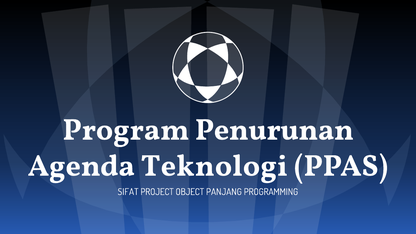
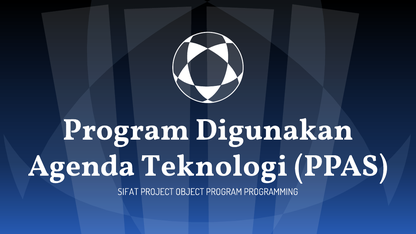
Penurunan: Penurunan -> Digunakan (274, 130)
OBJECT PANJANG: PANJANG -> PROGRAM (224, 192)
